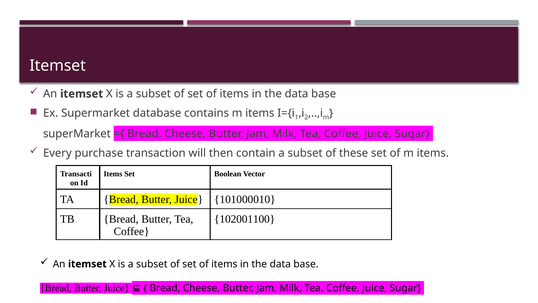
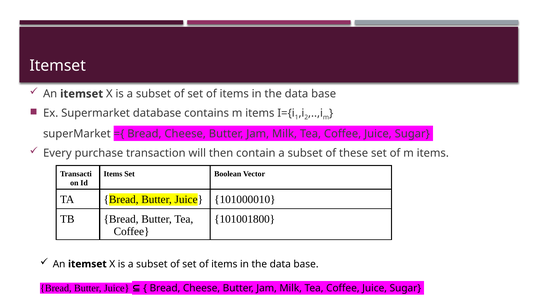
102001100: 102001100 -> 101001800 (245, 219)
